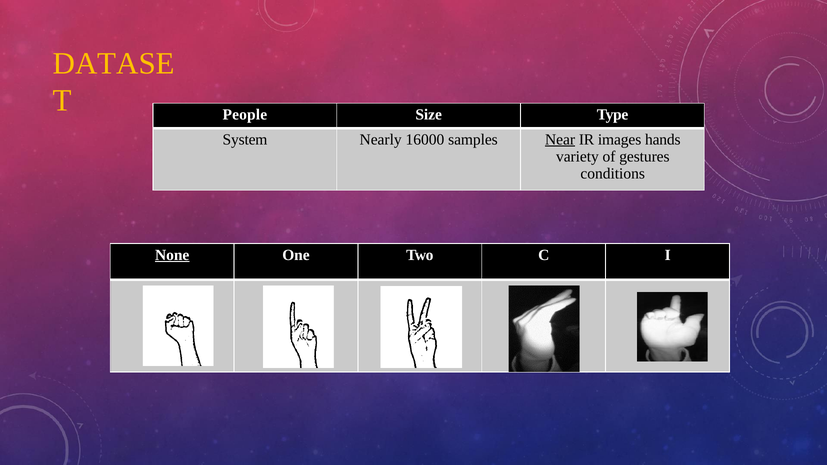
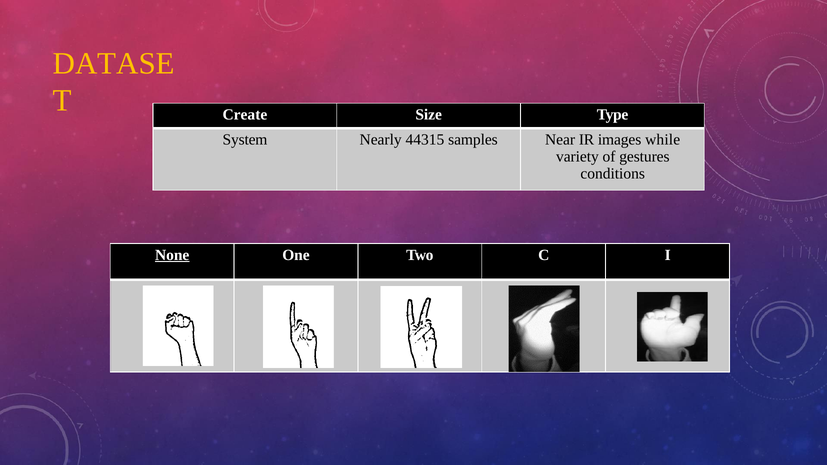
People: People -> Create (245, 115)
16000: 16000 -> 44315 (425, 140)
Near underline: present -> none (560, 140)
hands: hands -> while (663, 140)
